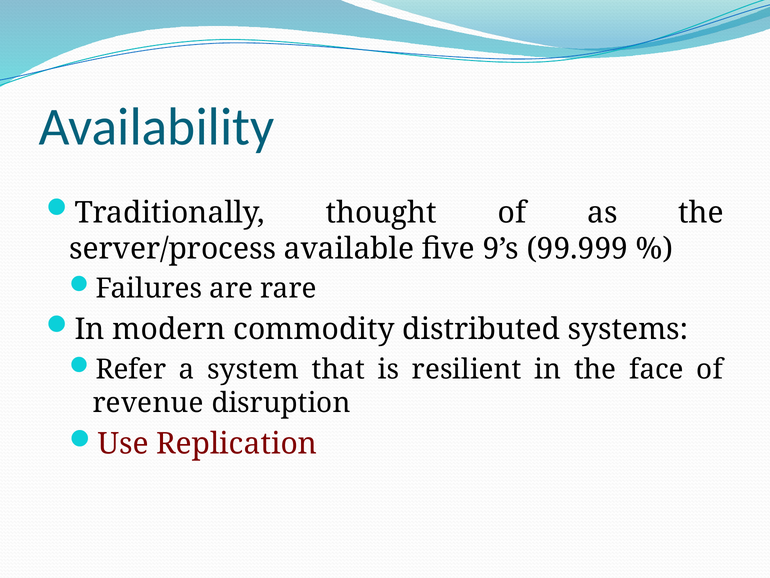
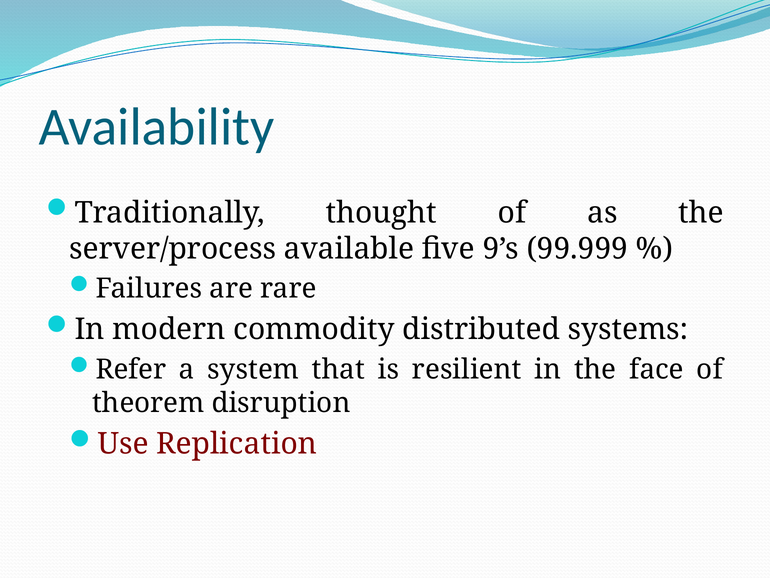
revenue: revenue -> theorem (148, 403)
